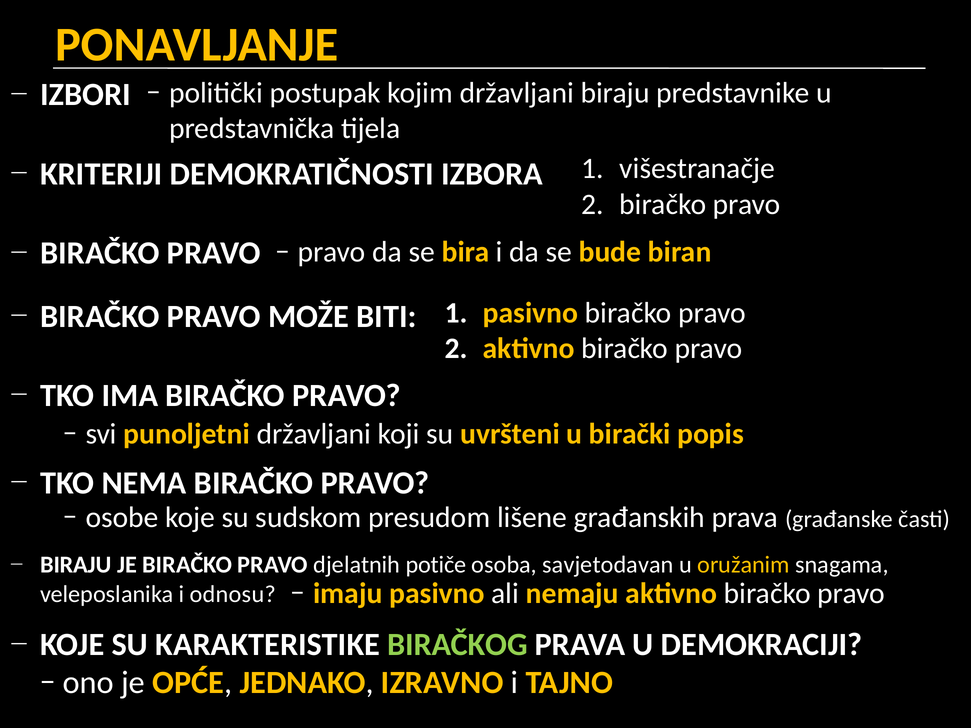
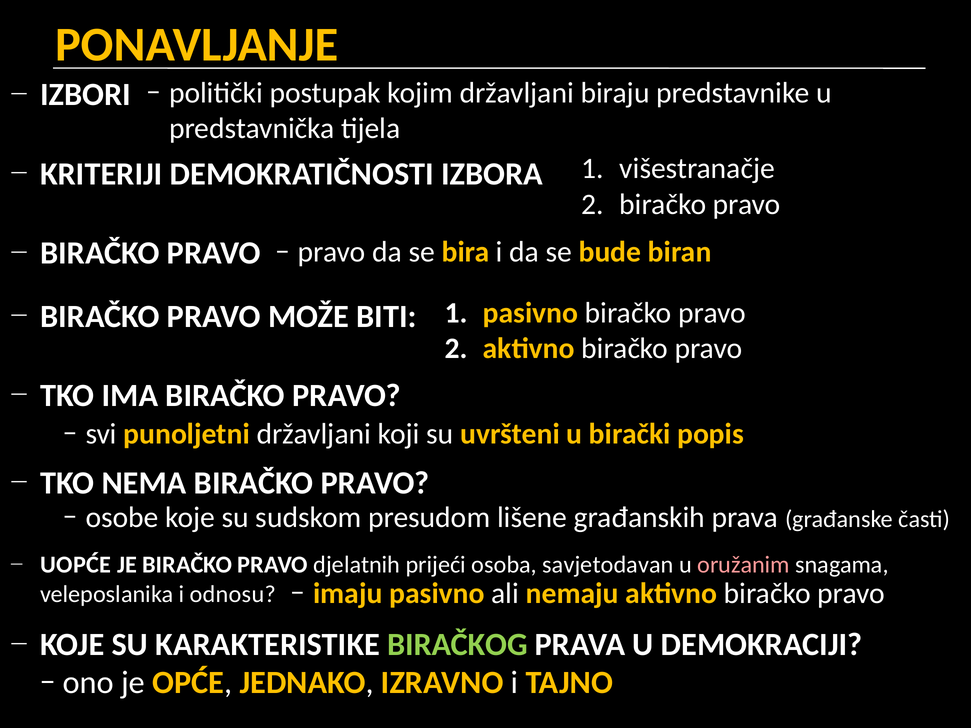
BIRAJU: BIRAJU -> UOPĆE (76, 565)
potiče: potiče -> prijeći (436, 565)
oružanim colour: yellow -> pink (744, 565)
